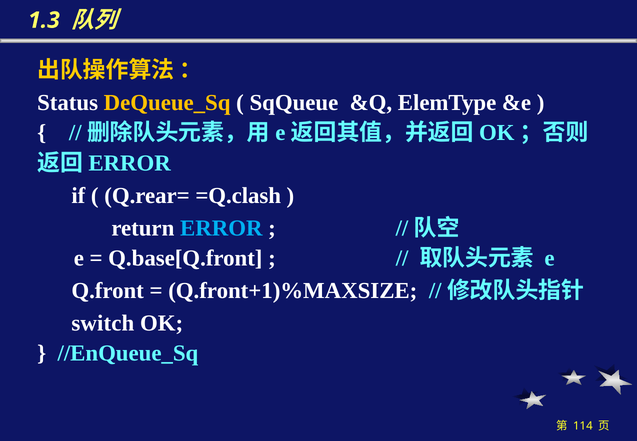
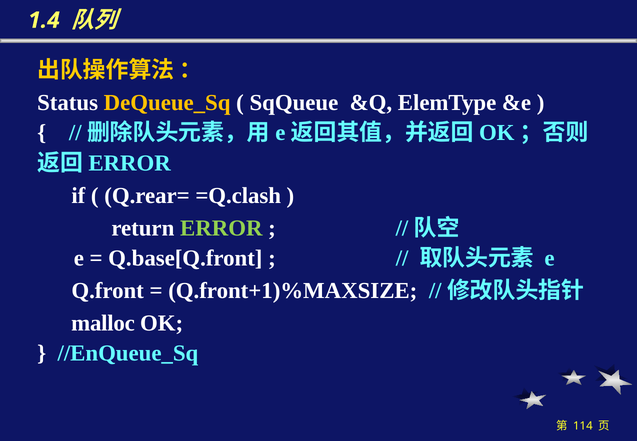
1.3: 1.3 -> 1.4 (44, 20)
ERROR colour: light blue -> light green (221, 228)
switch: switch -> malloc (103, 323)
